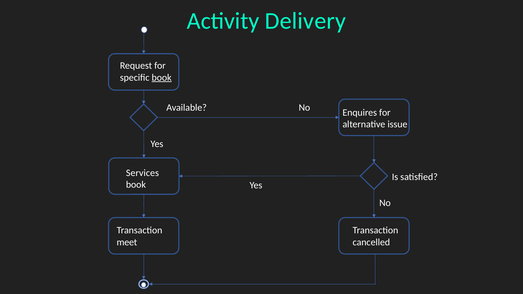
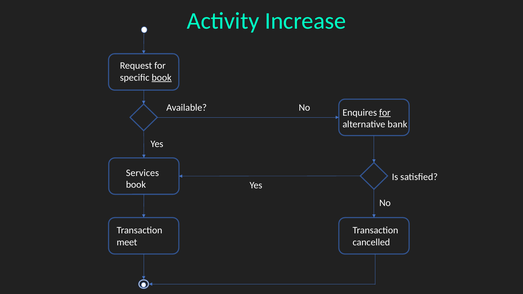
Delivery: Delivery -> Increase (305, 21)
for underline: none -> present (385, 113)
issue: issue -> bank (397, 124)
